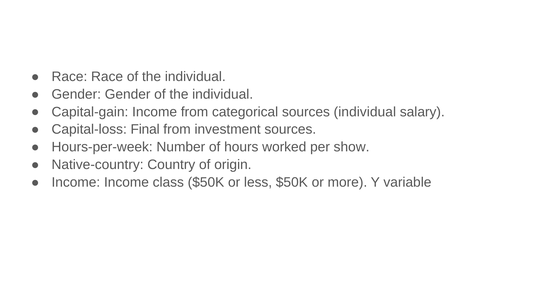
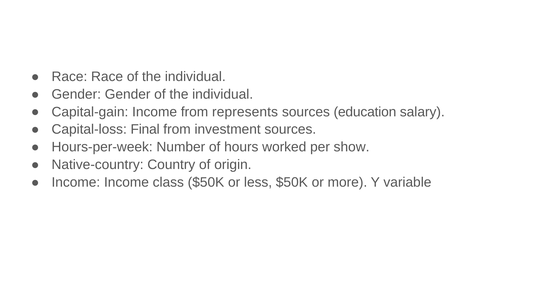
categorical: categorical -> represents (245, 112)
sources individual: individual -> education (365, 112)
